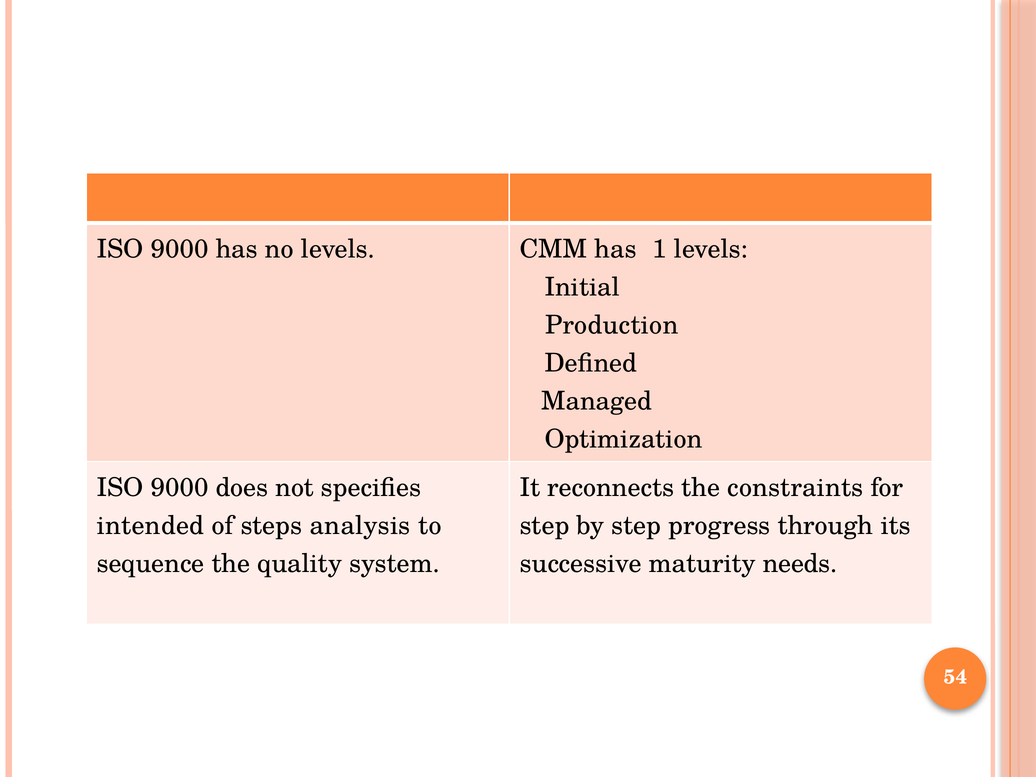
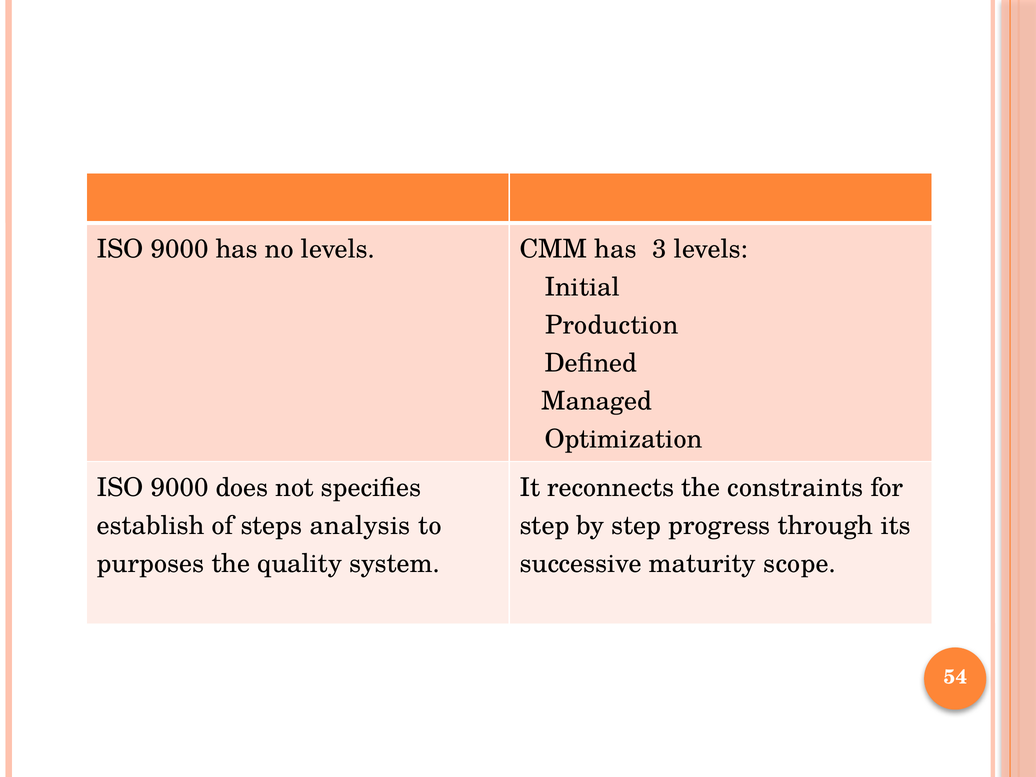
1: 1 -> 3 (660, 249)
intended: intended -> establish (151, 526)
sequence: sequence -> purposes (150, 564)
needs: needs -> scope (800, 564)
